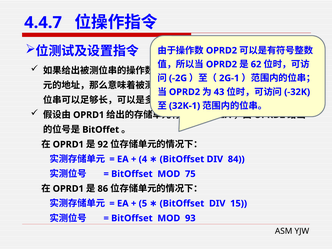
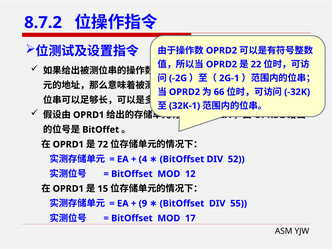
4.4.7: 4.4.7 -> 8.7.2 (43, 23)
62: 62 -> 22 (256, 64)
43: 43 -> 66 (219, 92)
92: 92 -> 72 (103, 144)
84: 84 -> 52 (236, 159)
75: 75 -> 12 (190, 174)
86: 86 -> 15 (103, 189)
5: 5 -> 9 (143, 203)
15: 15 -> 55 (239, 203)
93: 93 -> 17 (190, 218)
